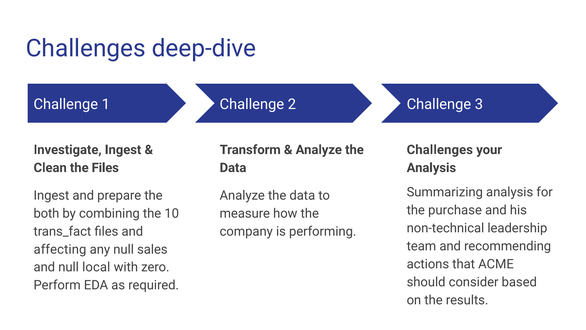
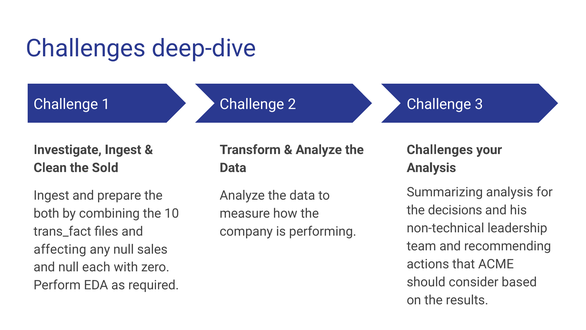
the Files: Files -> Sold (105, 168)
purchase: purchase -> decisions (455, 210)
local: local -> each (96, 267)
